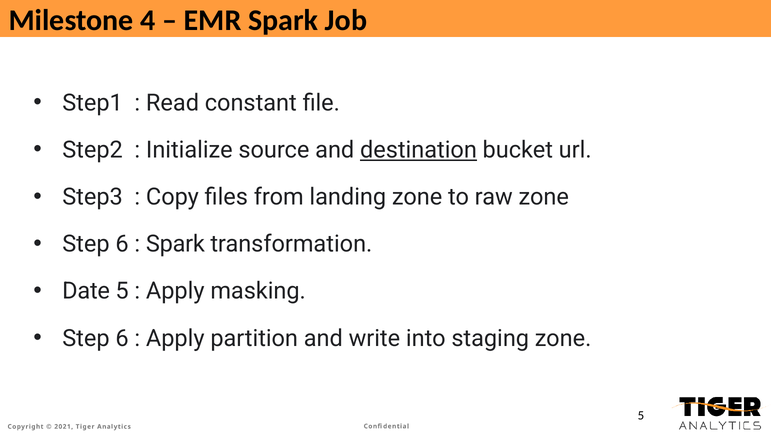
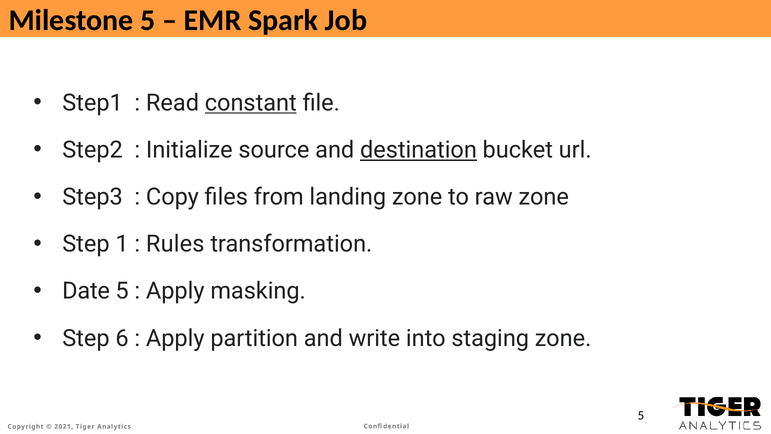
Milestone 4: 4 -> 5 (148, 21)
constant underline: none -> present (251, 103)
6: 6 -> 1 (122, 244)
Spark: Spark -> Rules (175, 244)
